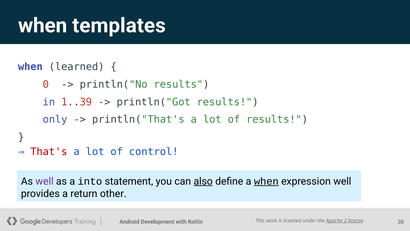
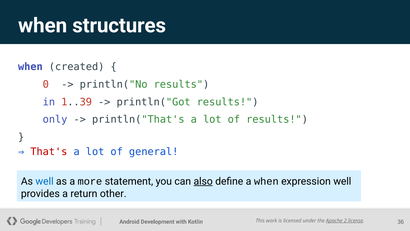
templates: templates -> structures (119, 26)
learned: learned -> created (77, 67)
control: control -> general (154, 152)
well colour: purple -> blue (45, 181)
into: into -> more (90, 181)
when underline: present -> none (266, 181)
